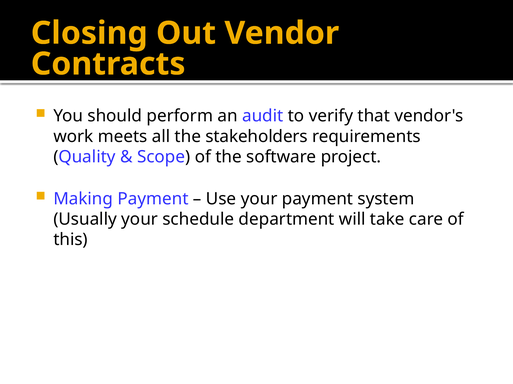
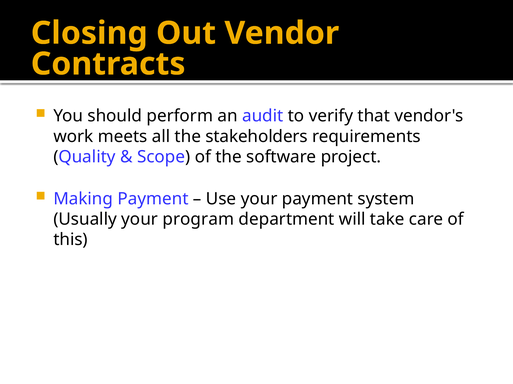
schedule: schedule -> program (198, 220)
